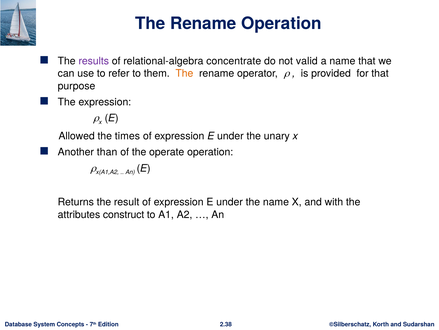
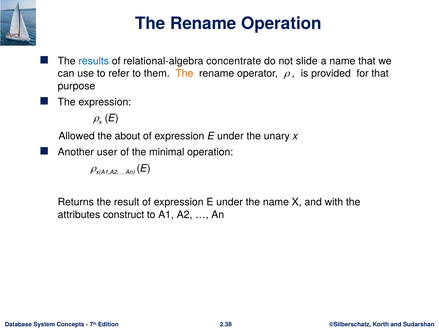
results colour: purple -> blue (94, 61)
valid: valid -> slide (307, 61)
times: times -> about (128, 136)
than: than -> user (107, 152)
operate: operate -> minimal (167, 152)
